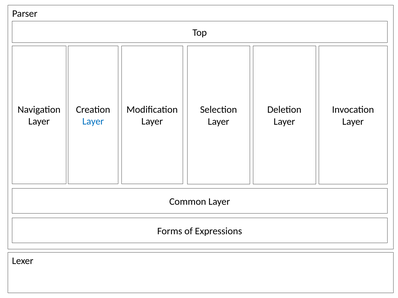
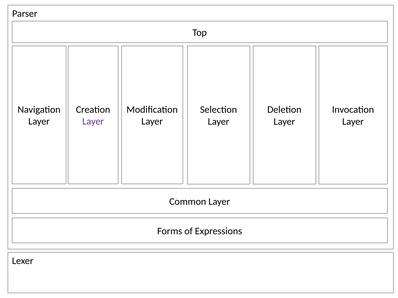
Layer colour: blue -> purple (93, 122)
